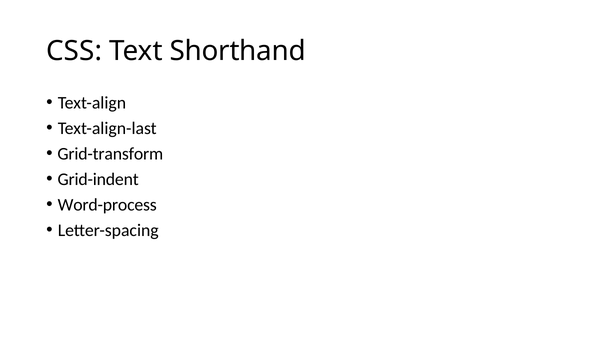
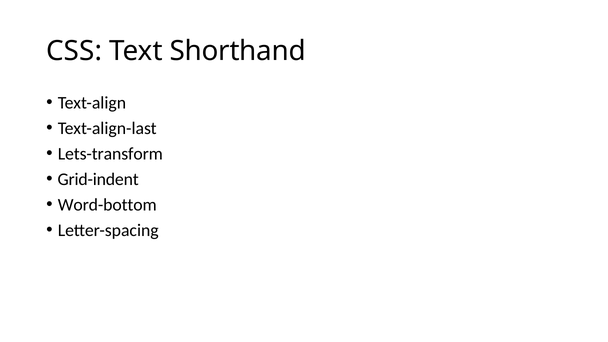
Grid-transform: Grid-transform -> Lets-transform (110, 154)
Word-process: Word-process -> Word-bottom (107, 205)
